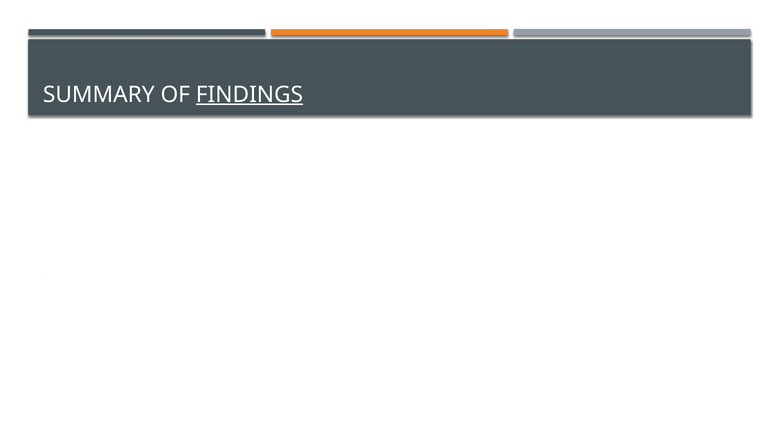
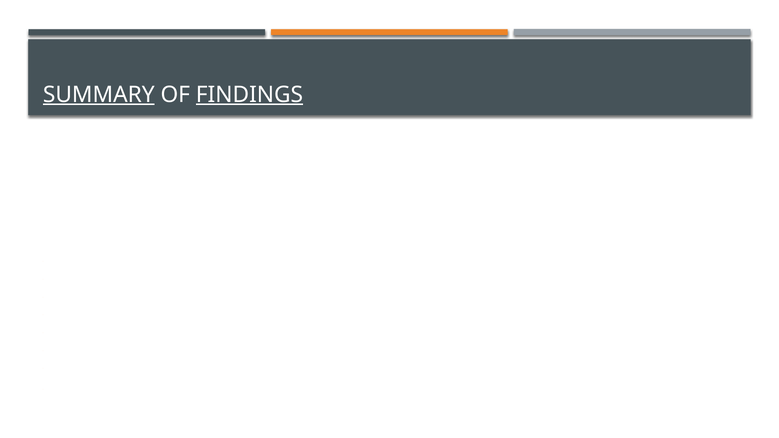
SUMMARY underline: none -> present (99, 95)
